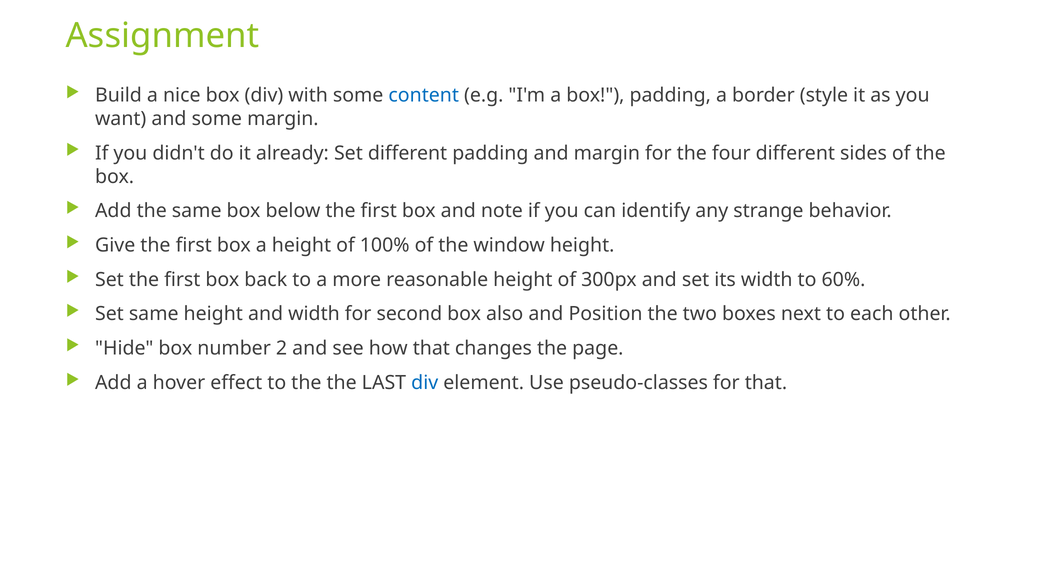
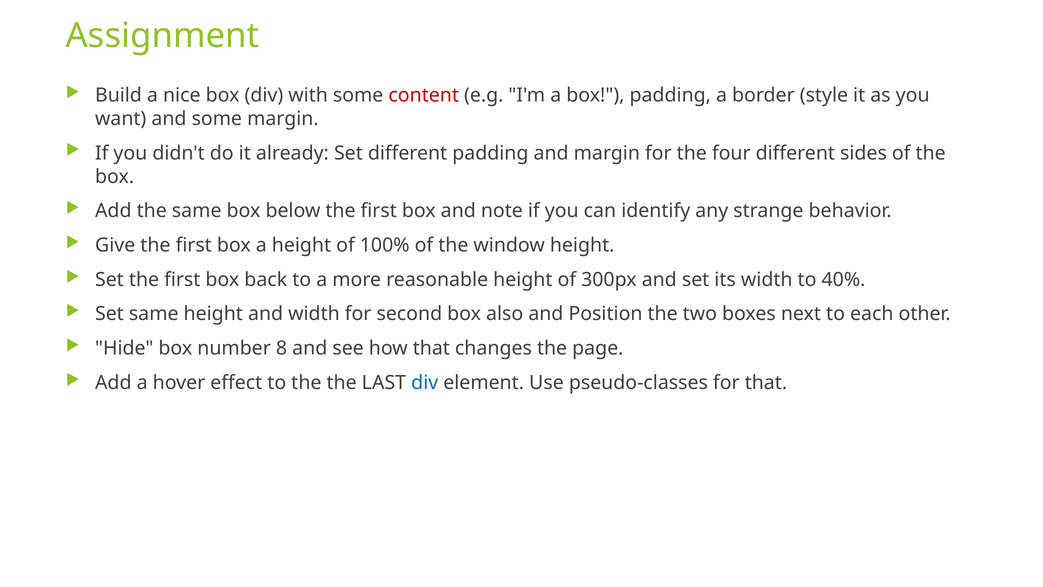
content colour: blue -> red (424, 95)
60%: 60% -> 40% (843, 280)
2: 2 -> 8 (282, 348)
